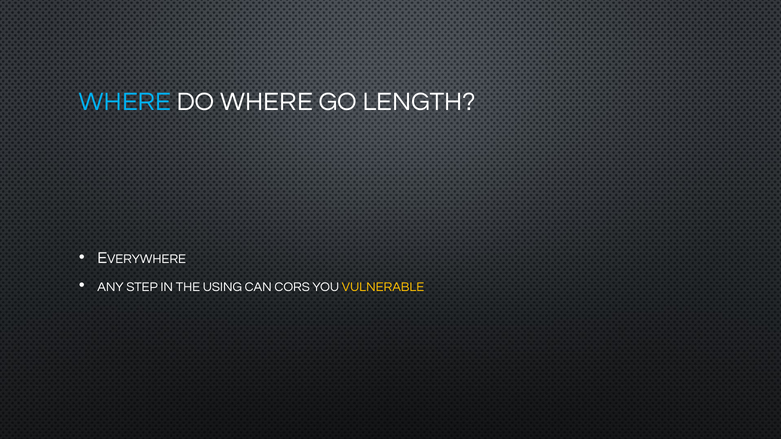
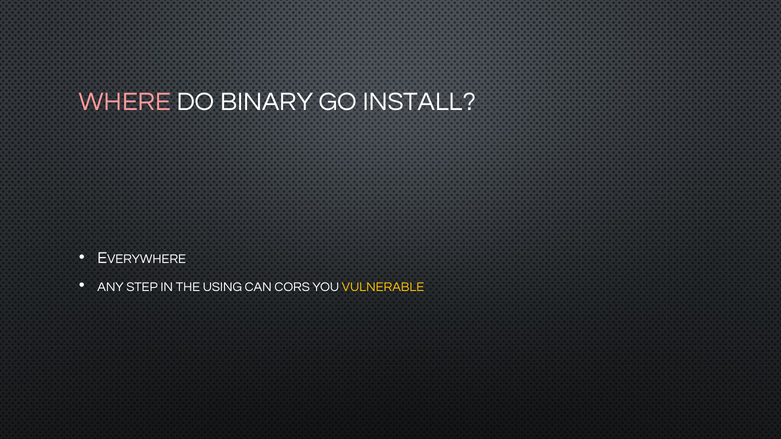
WHERE colour: light blue -> pink (125, 102)
DO WHERE: WHERE -> BINARY (267, 102)
LENGTH: LENGTH -> INSTALL (419, 102)
